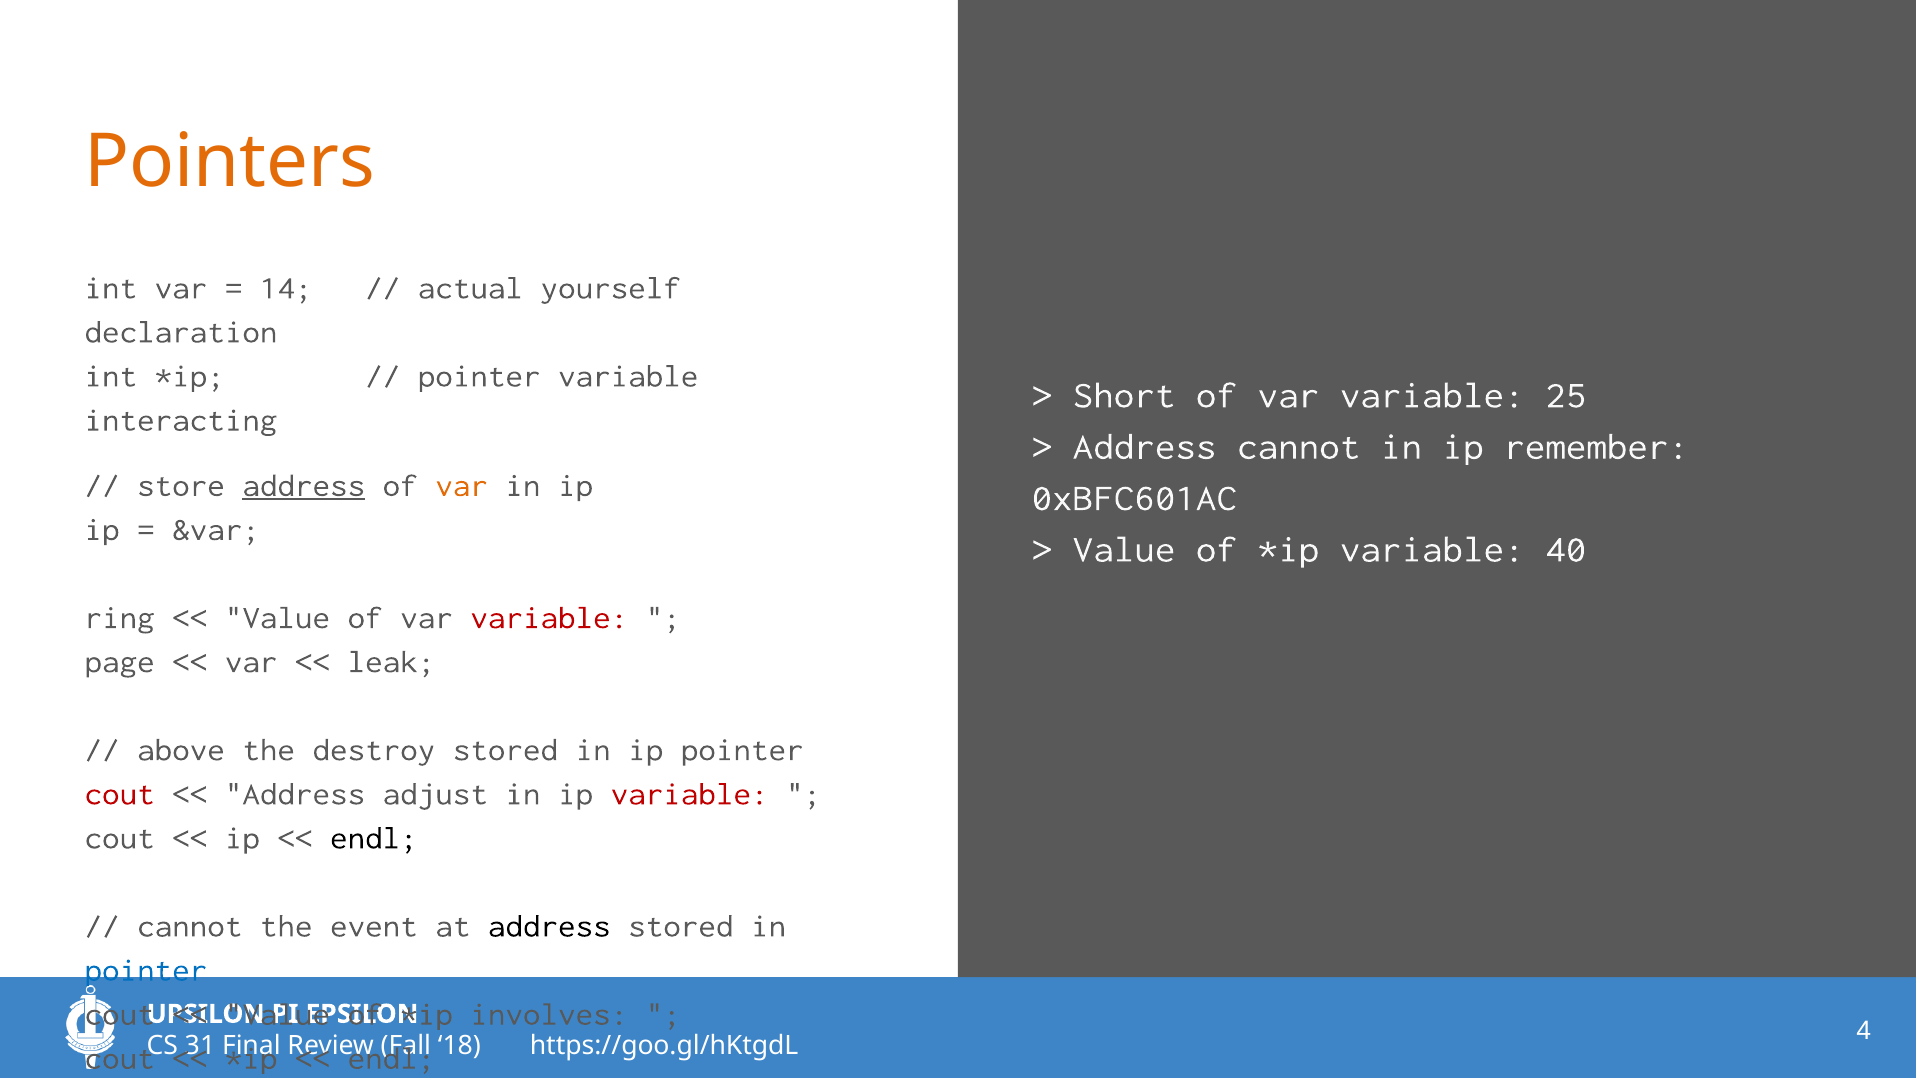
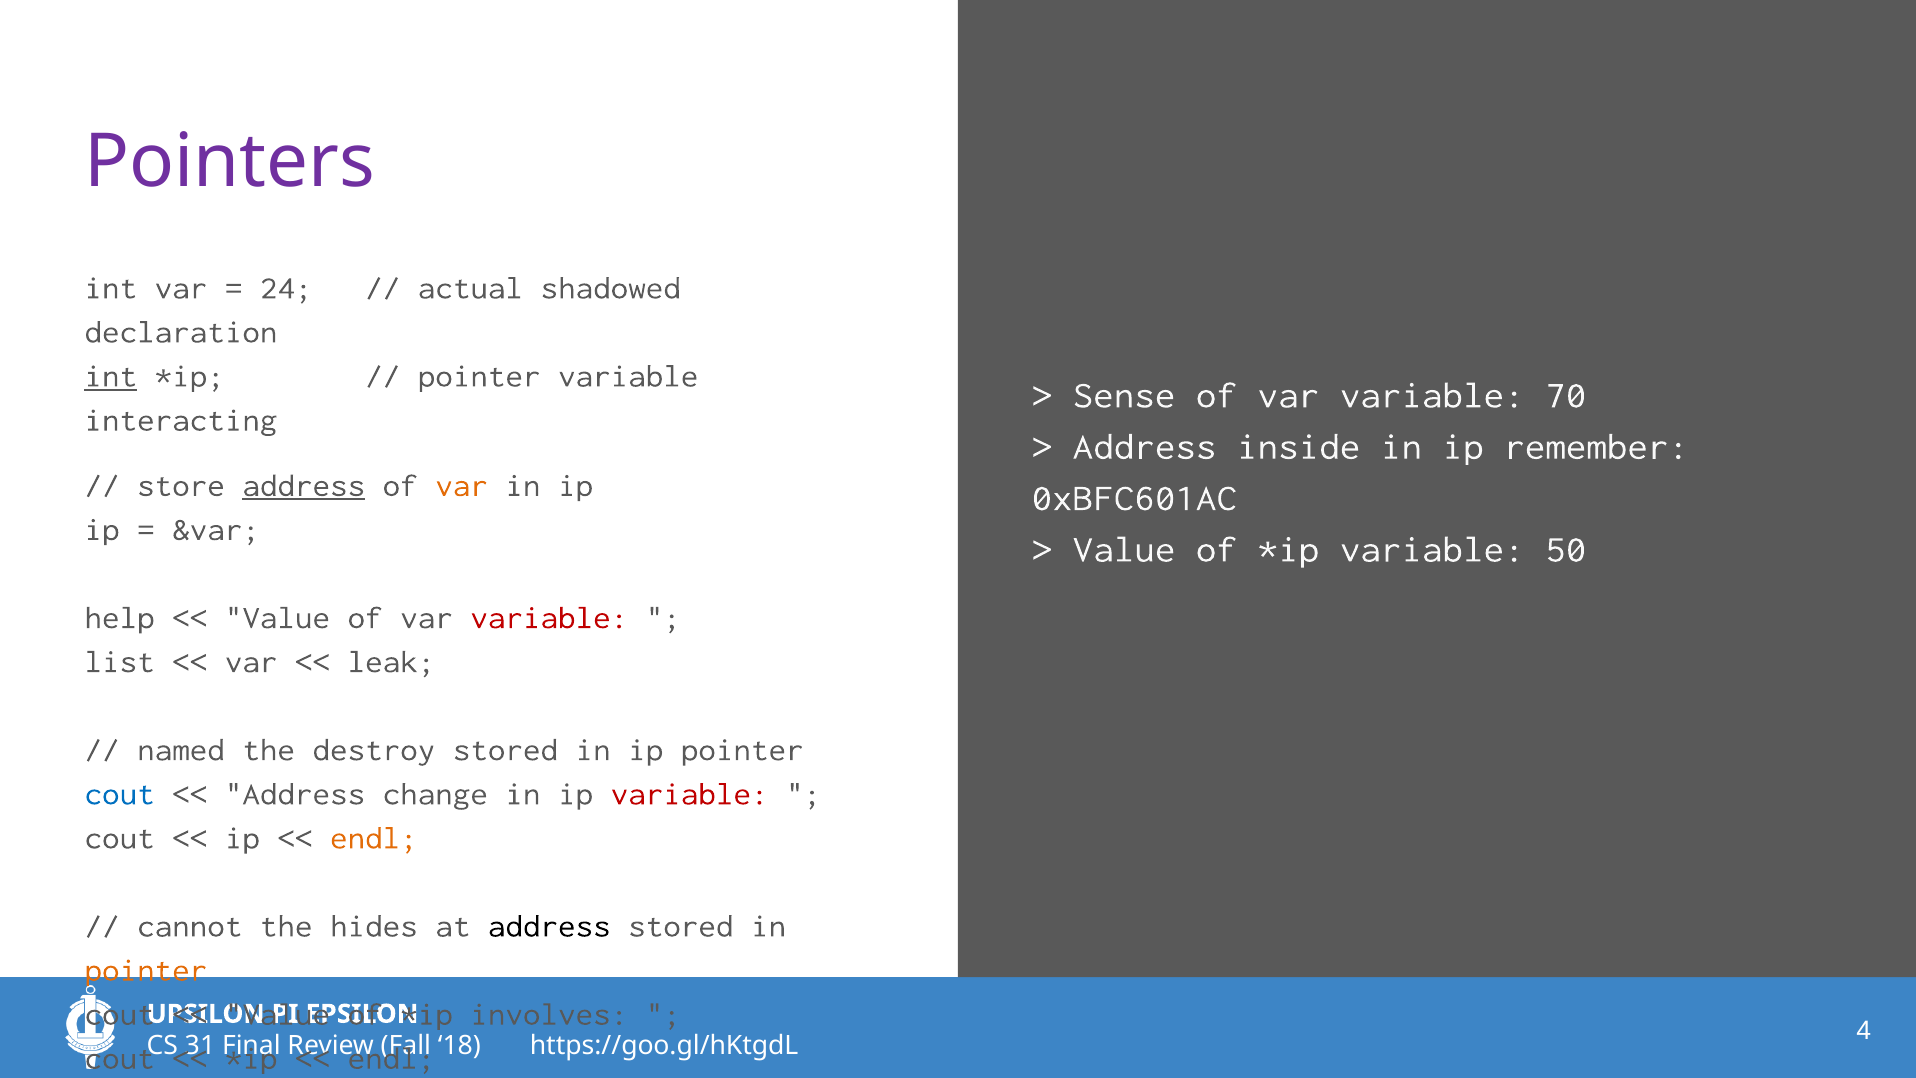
Pointers colour: orange -> purple (230, 162)
14: 14 -> 24 (286, 288)
yourself: yourself -> shadowed (611, 288)
int underline: none -> present (111, 376)
Short: Short -> Sense (1124, 395)
25: 25 -> 70 (1566, 395)
Address cannot: cannot -> inside (1299, 446)
40: 40 -> 50 (1566, 549)
ring: ring -> help (120, 617)
page: page -> list (120, 661)
above: above -> named (181, 750)
cout colour: red -> blue (120, 794)
adjust: adjust -> change (435, 794)
endl colour: black -> orange (374, 838)
event: event -> hides (374, 926)
pointer colour: blue -> orange (146, 970)
